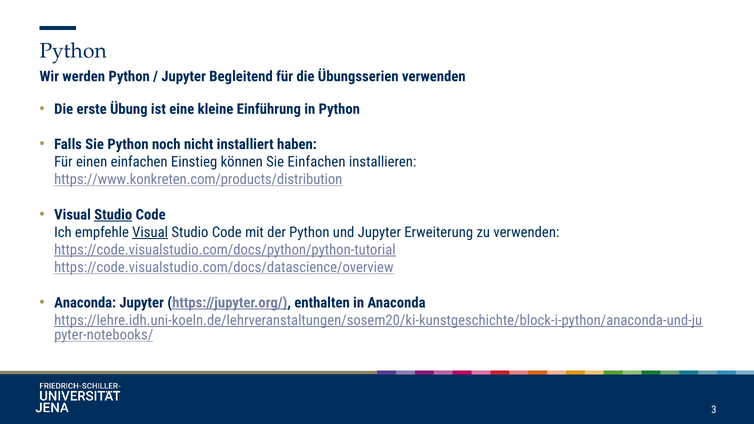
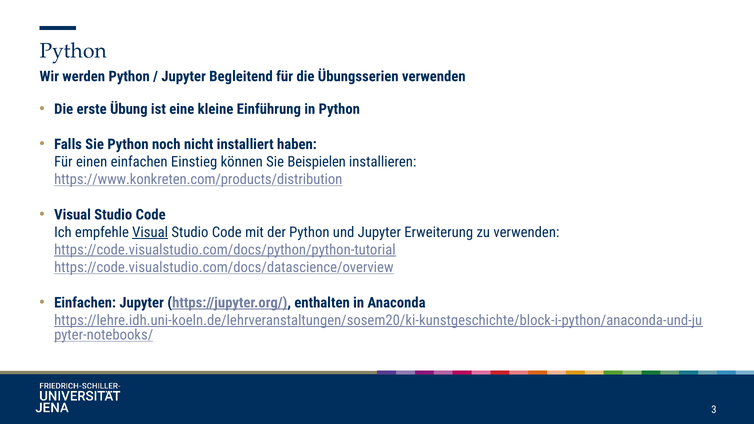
Sie Einfachen: Einfachen -> Beispielen (317, 162)
Studio underline: present -> none (113, 215)
Anaconda: Anaconda -> Einfachen (85, 303)
